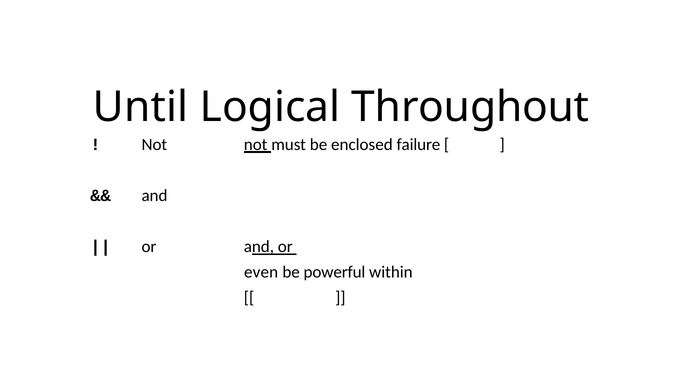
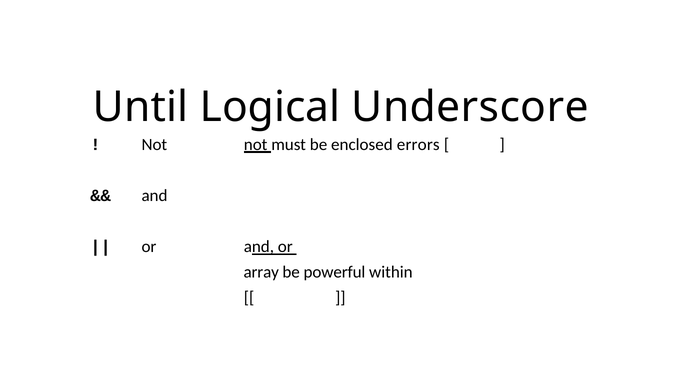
Throughout: Throughout -> Underscore (470, 107)
failure: failure -> errors (418, 144)
even: even -> array (261, 272)
